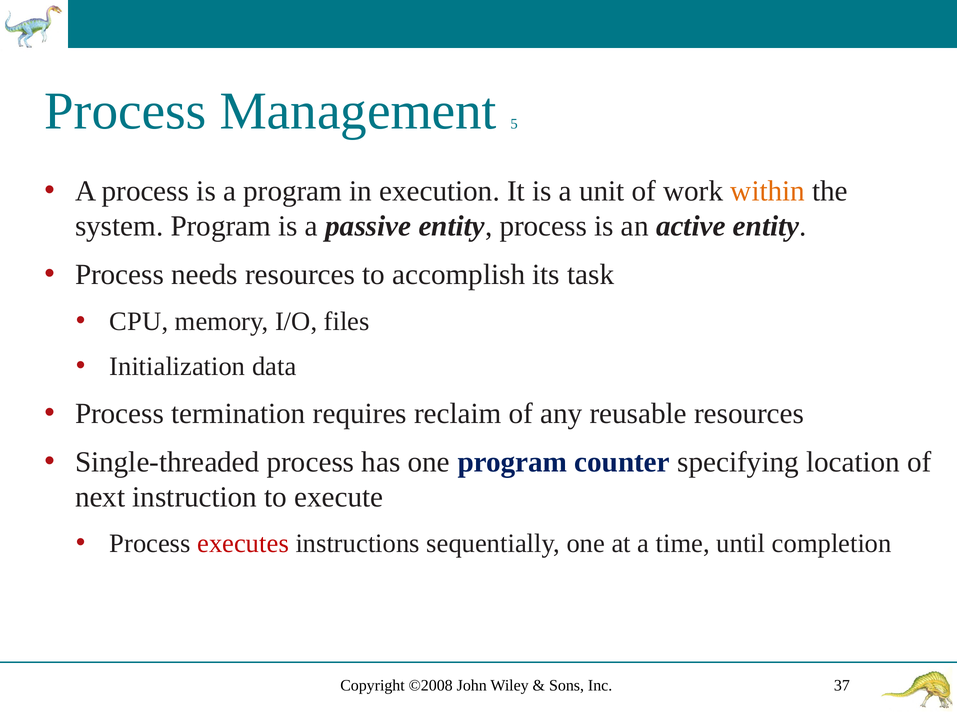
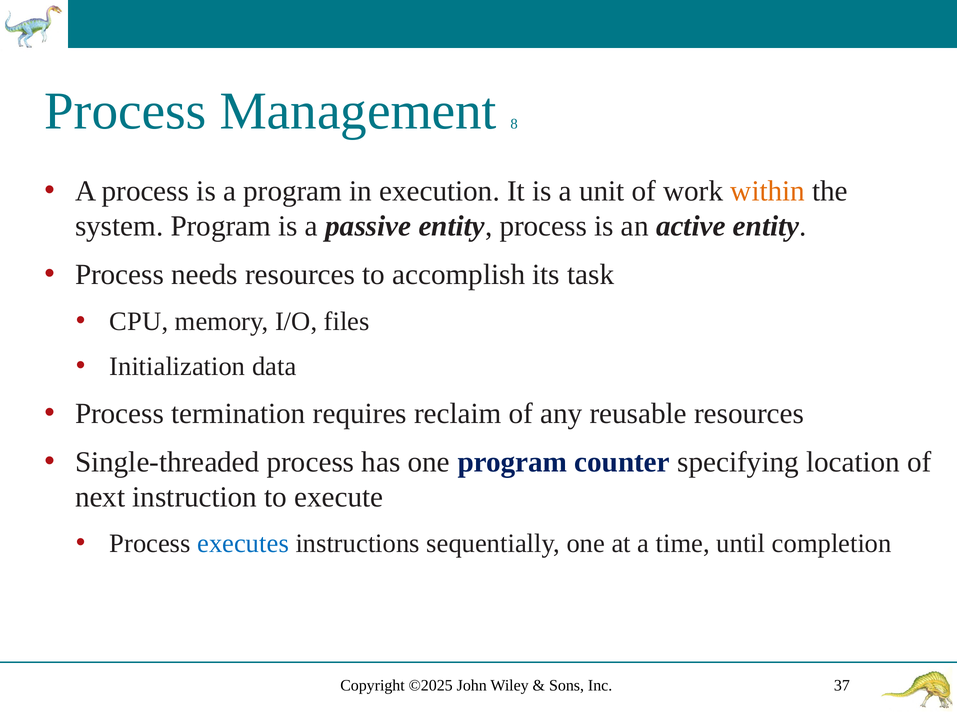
5: 5 -> 8 (514, 124)
executes colour: red -> blue (243, 543)
©2008: ©2008 -> ©2025 (431, 685)
